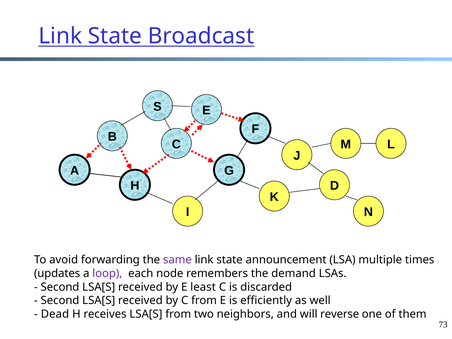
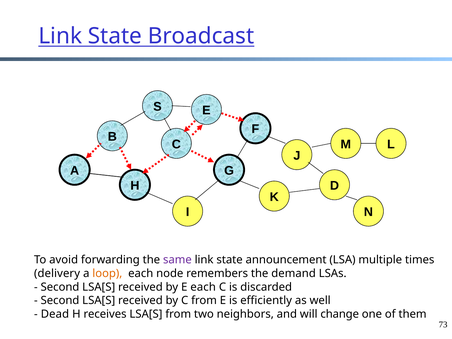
updates: updates -> delivery (57, 273)
loop colour: purple -> orange (107, 273)
E least: least -> each (203, 287)
reverse: reverse -> change (340, 314)
